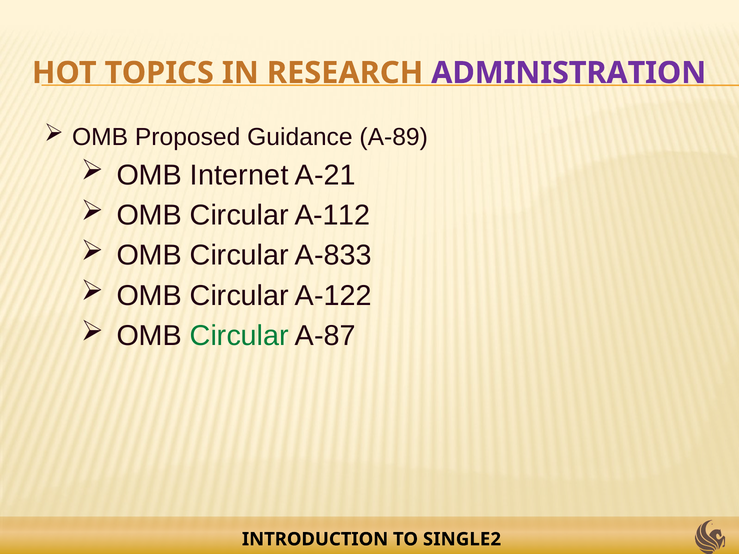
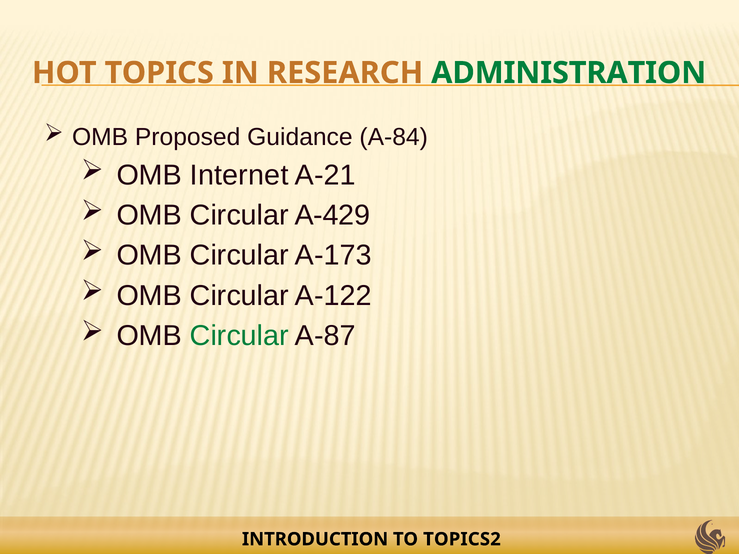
ADMINISTRATION colour: purple -> green (569, 73)
A-89: A-89 -> A-84 (394, 137)
A-112: A-112 -> A-429 (332, 215)
A-833: A-833 -> A-173 (333, 256)
SINGLE2: SINGLE2 -> TOPICS2 (462, 539)
